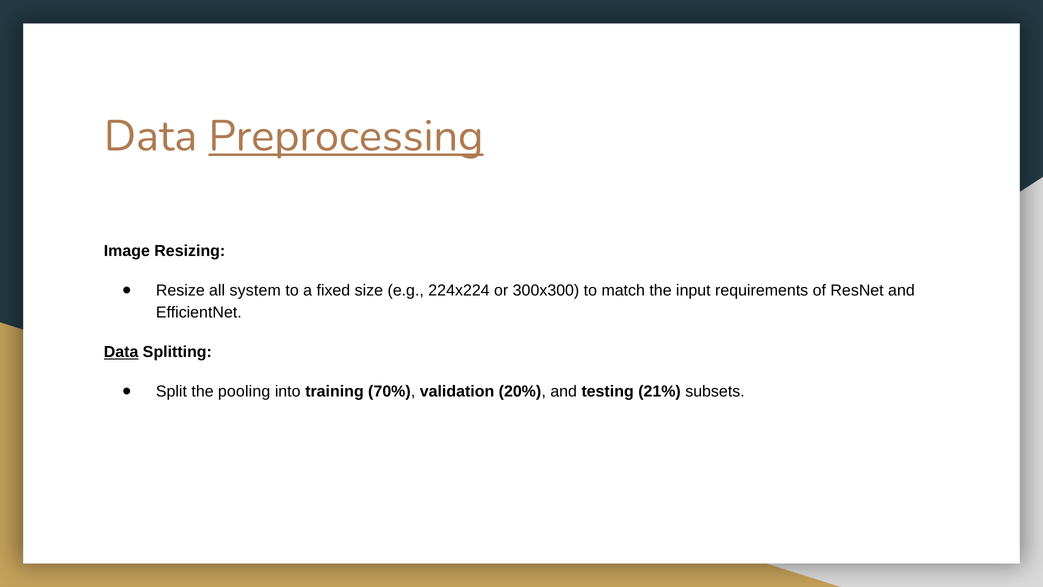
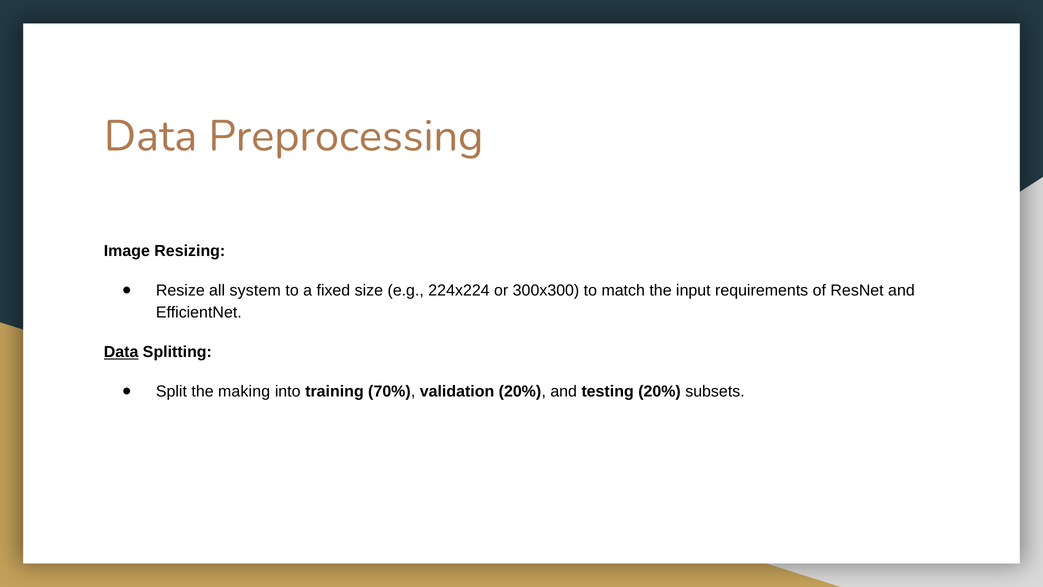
Preprocessing underline: present -> none (346, 136)
pooling: pooling -> making (244, 391)
testing 21%: 21% -> 20% (659, 391)
